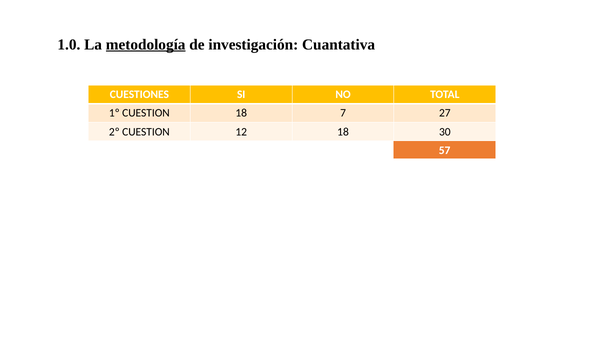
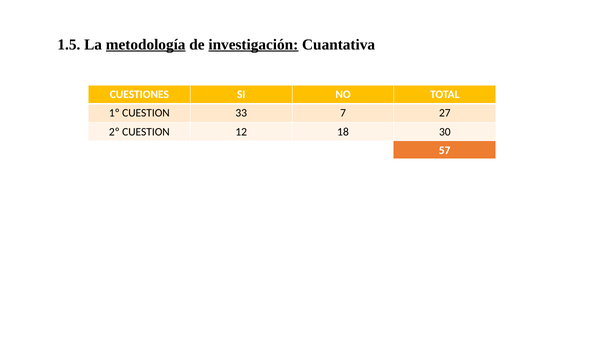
1.0: 1.0 -> 1.5 (69, 45)
investigación underline: none -> present (253, 45)
CUESTION 18: 18 -> 33 (241, 113)
